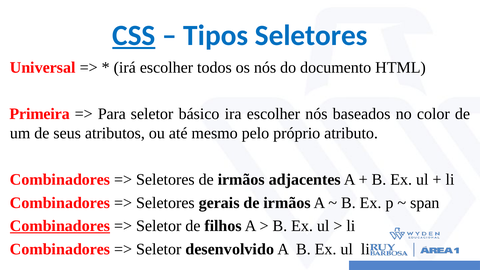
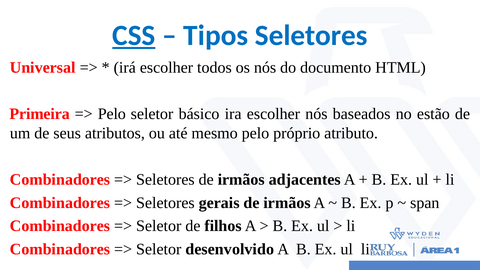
Para: Para -> Pelo (112, 114)
color: color -> estão (433, 114)
Combinadores underline: present -> none (60, 226)
